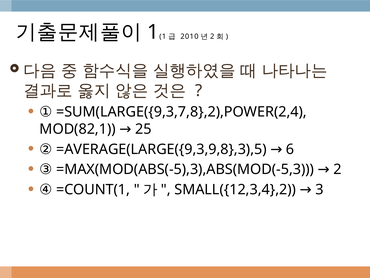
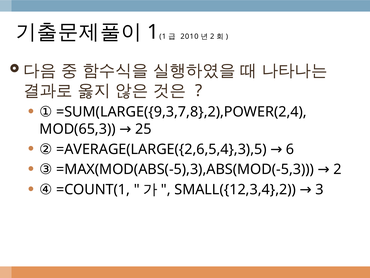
MOD(82,1: MOD(82,1 -> MOD(65,3 (78, 129)
=AVERAGE(LARGE({9,3,9,8},3),5: =AVERAGE(LARGE({9,3,9,8},3),5 -> =AVERAGE(LARGE({2,6,5,4},3),5 (161, 149)
